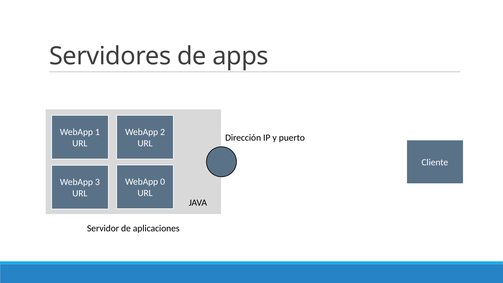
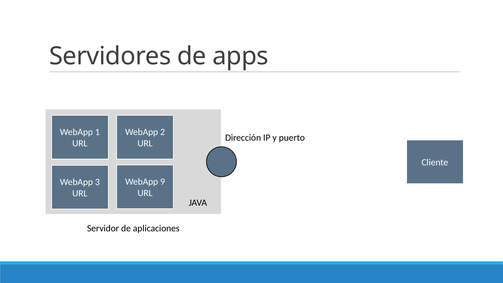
0: 0 -> 9 (163, 182)
